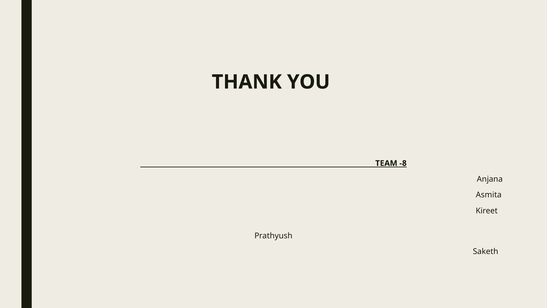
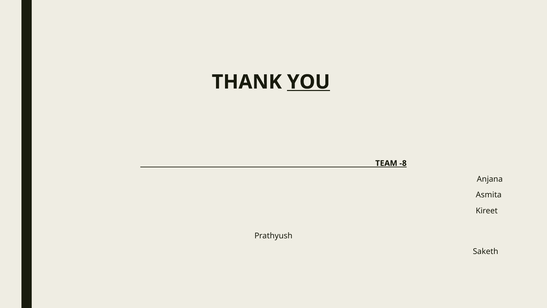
YOU underline: none -> present (309, 82)
